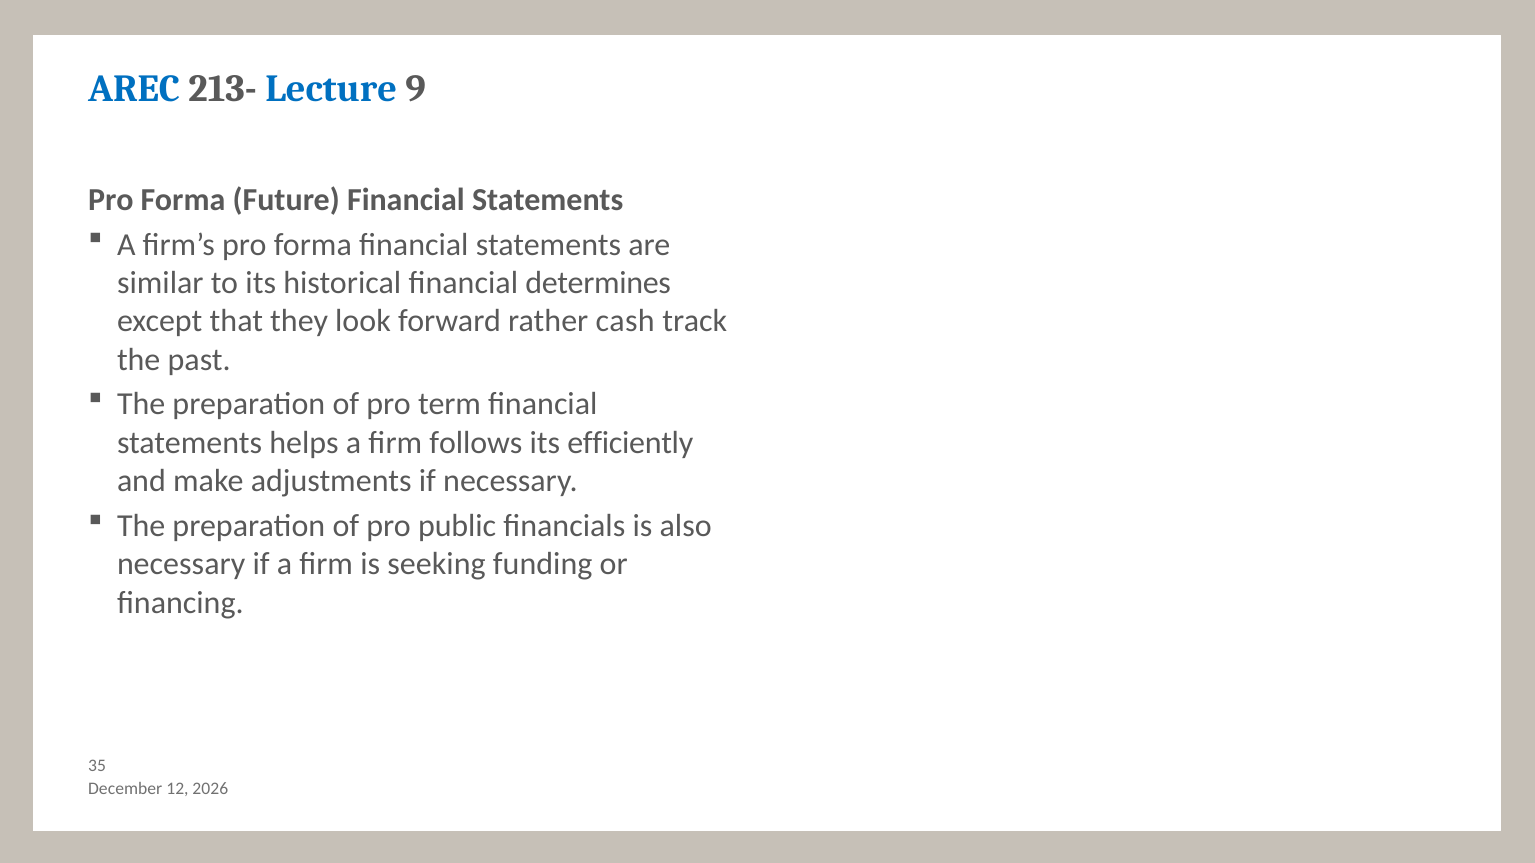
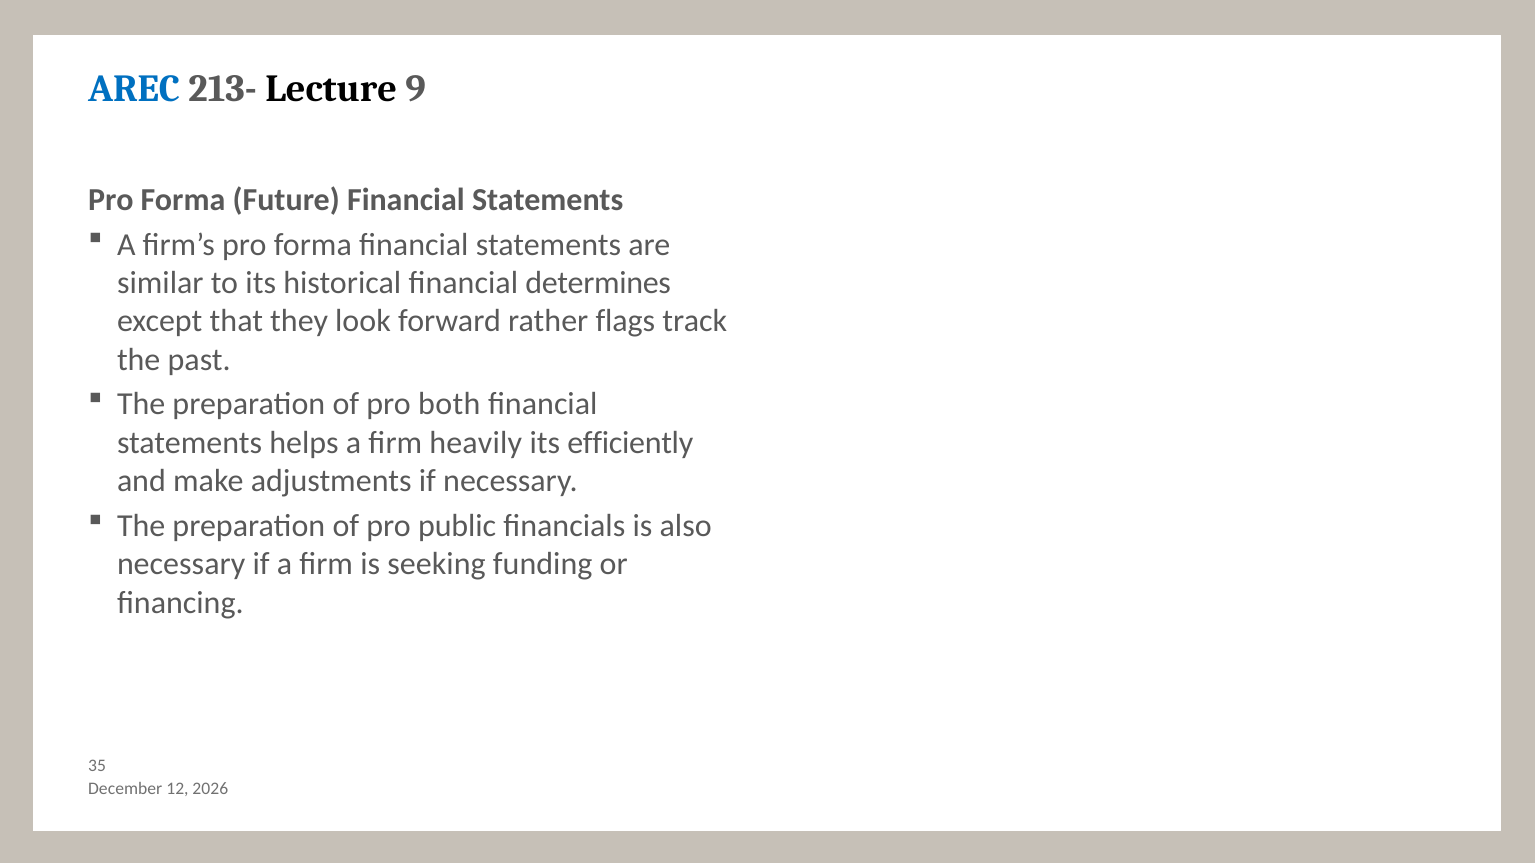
Lecture colour: blue -> black (331, 89)
cash: cash -> flags (625, 321)
term: term -> both (449, 405)
follows: follows -> heavily (476, 443)
